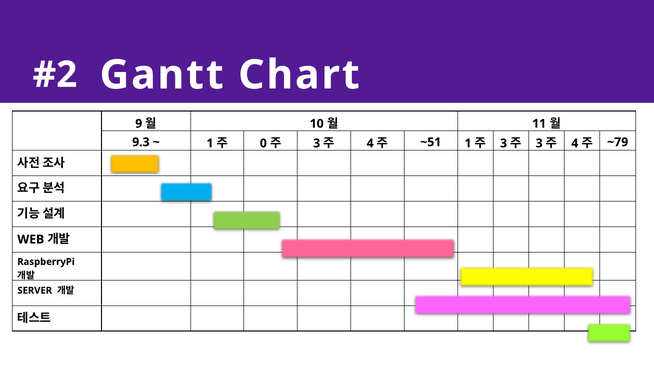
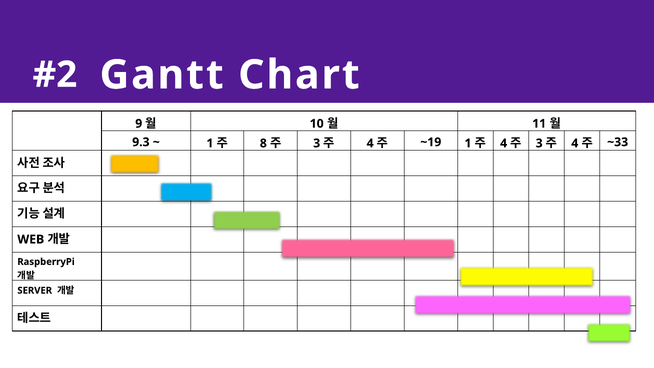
0: 0 -> 8 (263, 143)
~51: ~51 -> ~19 (431, 142)
3: 3 -> 4 (504, 143)
~79: ~79 -> ~33 (618, 142)
